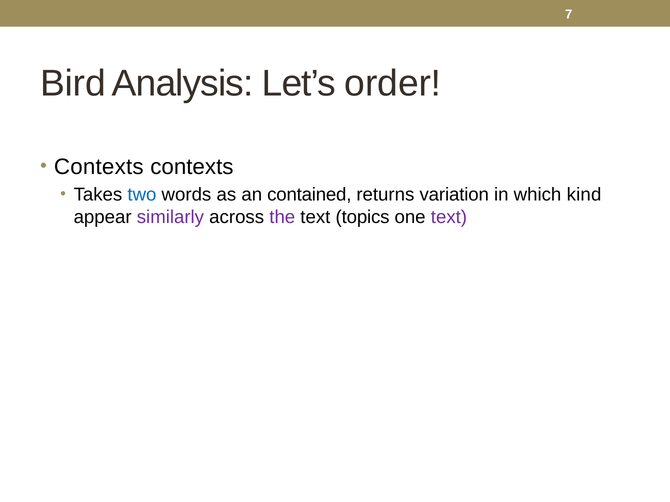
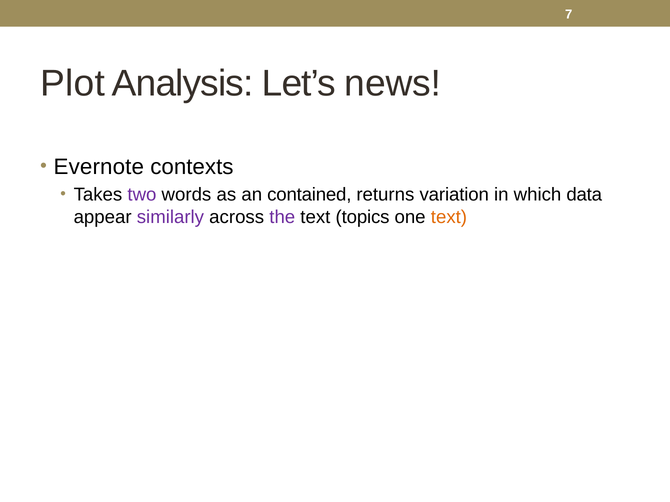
Bird: Bird -> Plot (73, 84)
order: order -> news (393, 84)
Contexts: Contexts -> Evernote (99, 167)
two colour: blue -> purple (142, 195)
kind: kind -> data (584, 195)
text colour: purple -> orange (449, 217)
